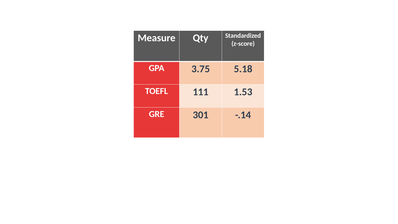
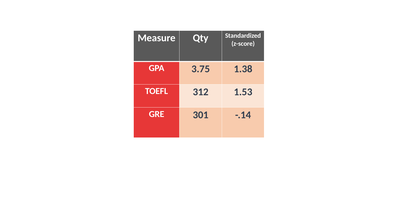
5.18: 5.18 -> 1.38 (243, 69)
111: 111 -> 312 (201, 92)
